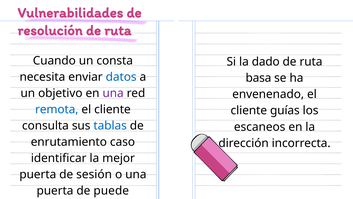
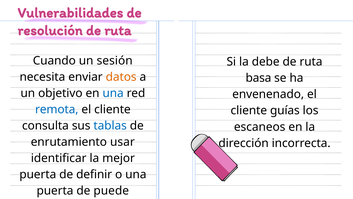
consta: consta -> sesión (115, 61)
dado: dado -> debe (266, 62)
datos colour: blue -> orange (121, 77)
una colour: purple -> blue (113, 93)
caso: caso -> usar (122, 142)
sesión: sesión -> definir (94, 174)
